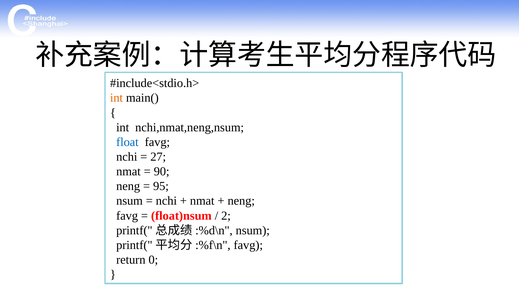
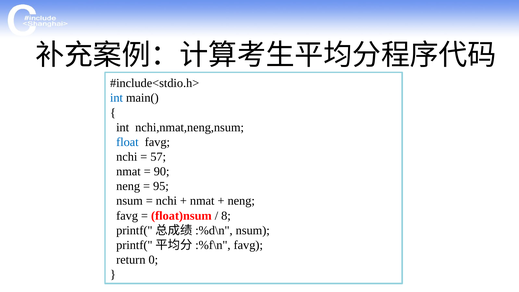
int colour: orange -> blue (117, 98)
27: 27 -> 57 (158, 157)
2: 2 -> 8 (226, 216)
